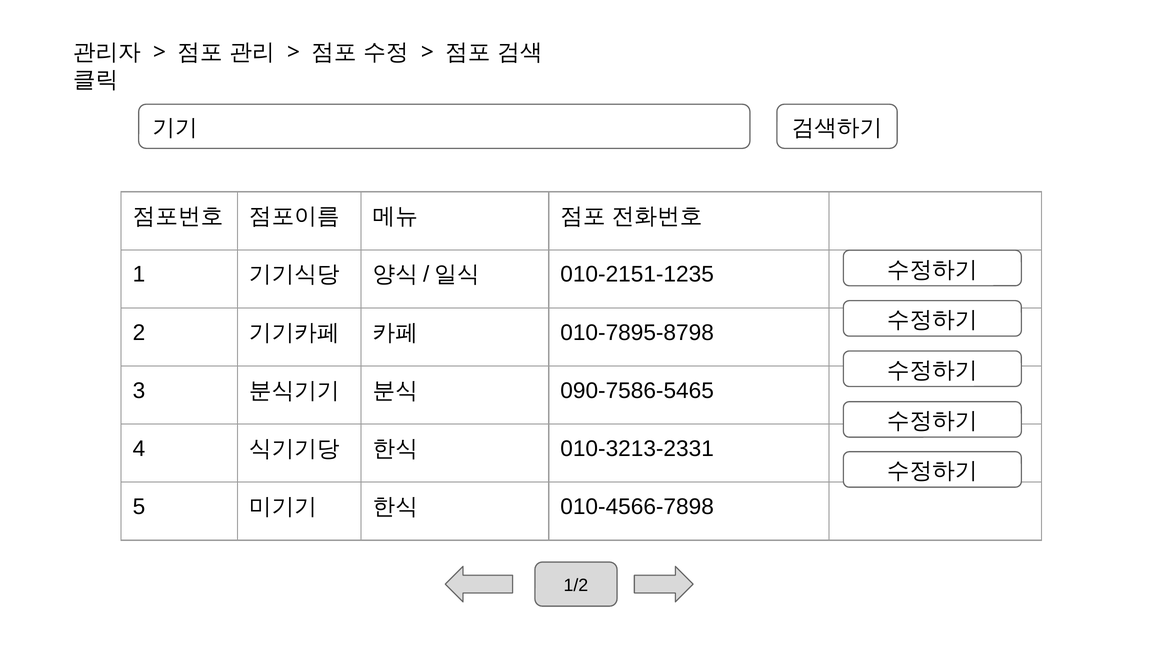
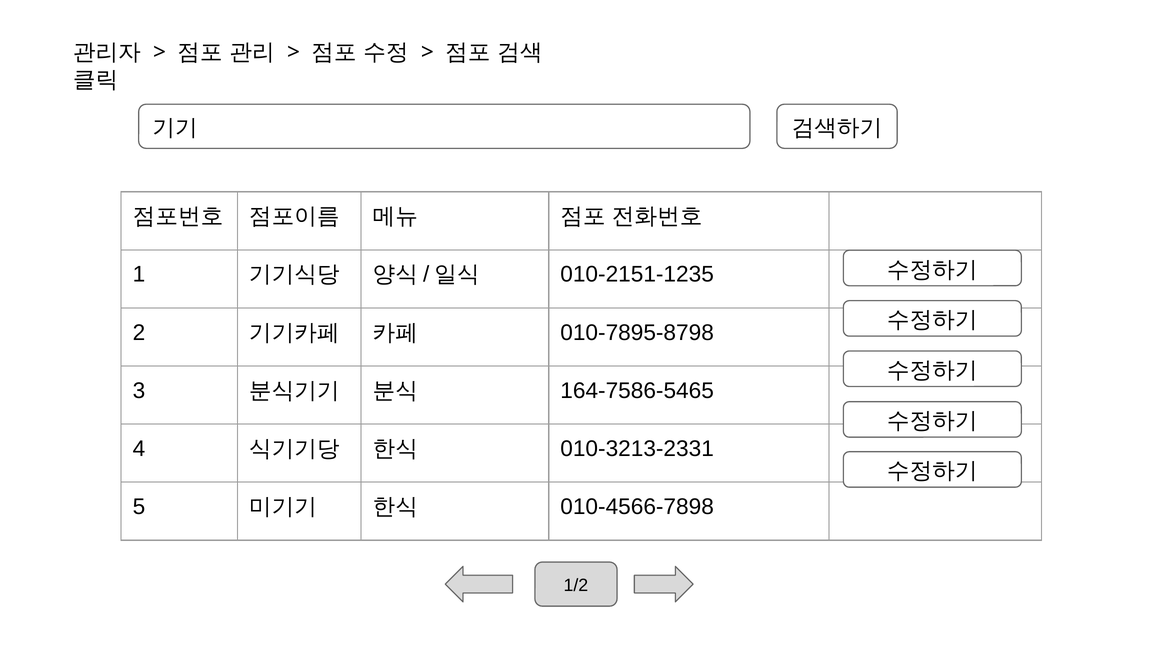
090-7586-5465: 090-7586-5465 -> 164-7586-5465 (637, 391)
